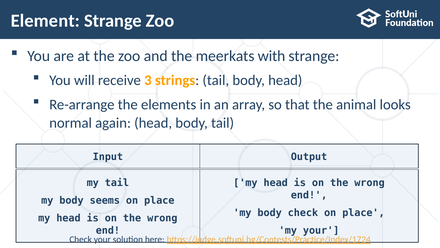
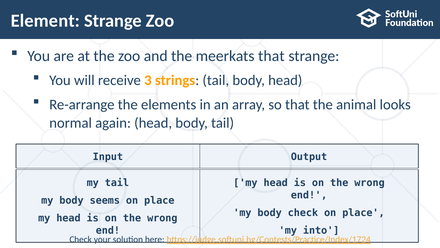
meerkats with: with -> that (271, 56)
my your: your -> into (321, 230)
